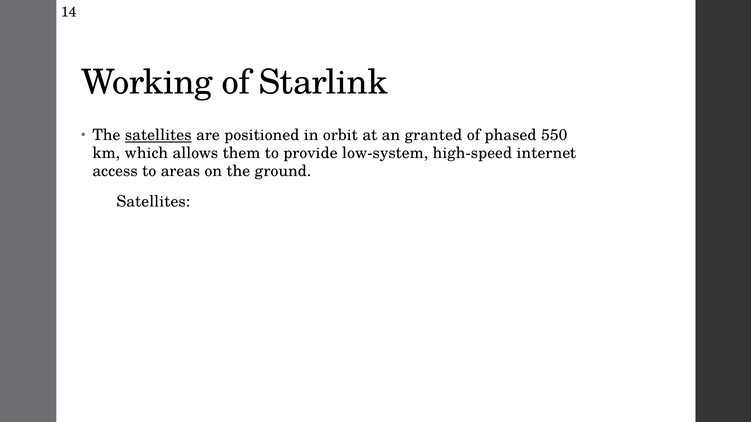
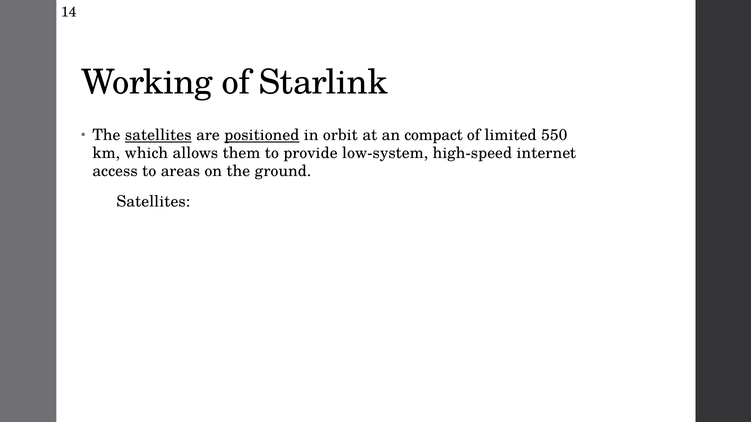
positioned underline: none -> present (262, 135)
granted: granted -> compact (434, 135)
phased: phased -> limited (511, 135)
